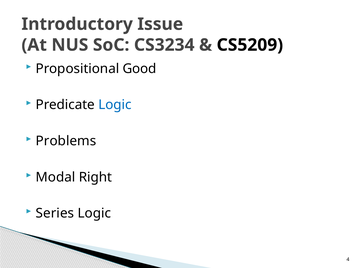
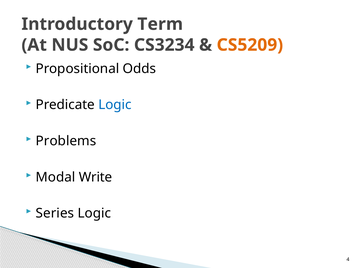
Issue: Issue -> Term (160, 24)
CS5209 colour: black -> orange (250, 45)
Good: Good -> Odds (139, 69)
Right: Right -> Write (95, 177)
